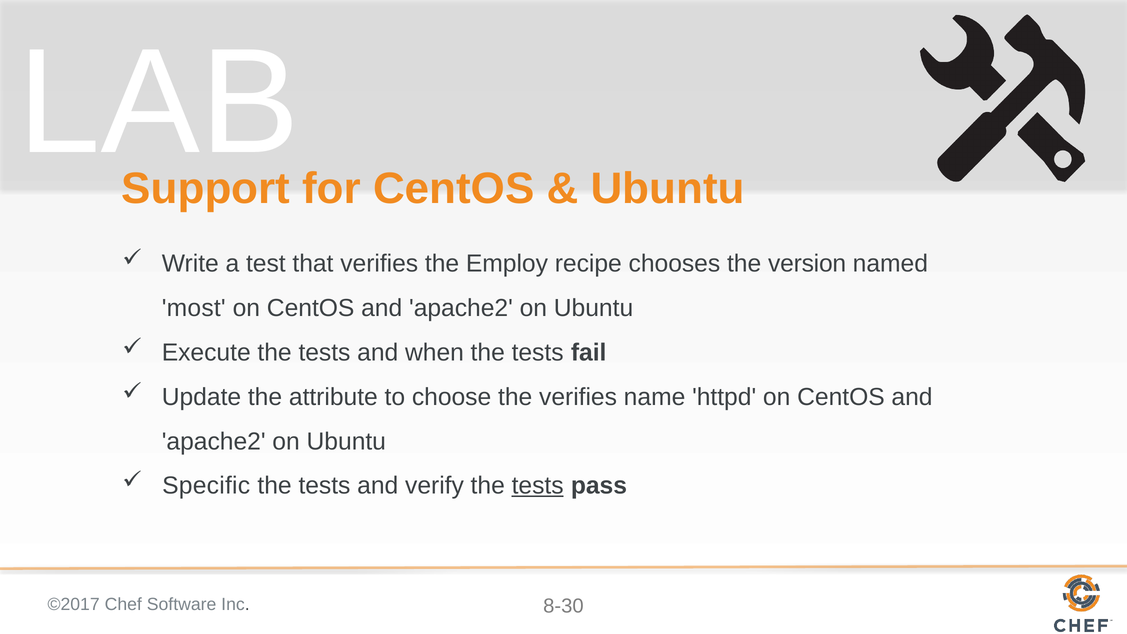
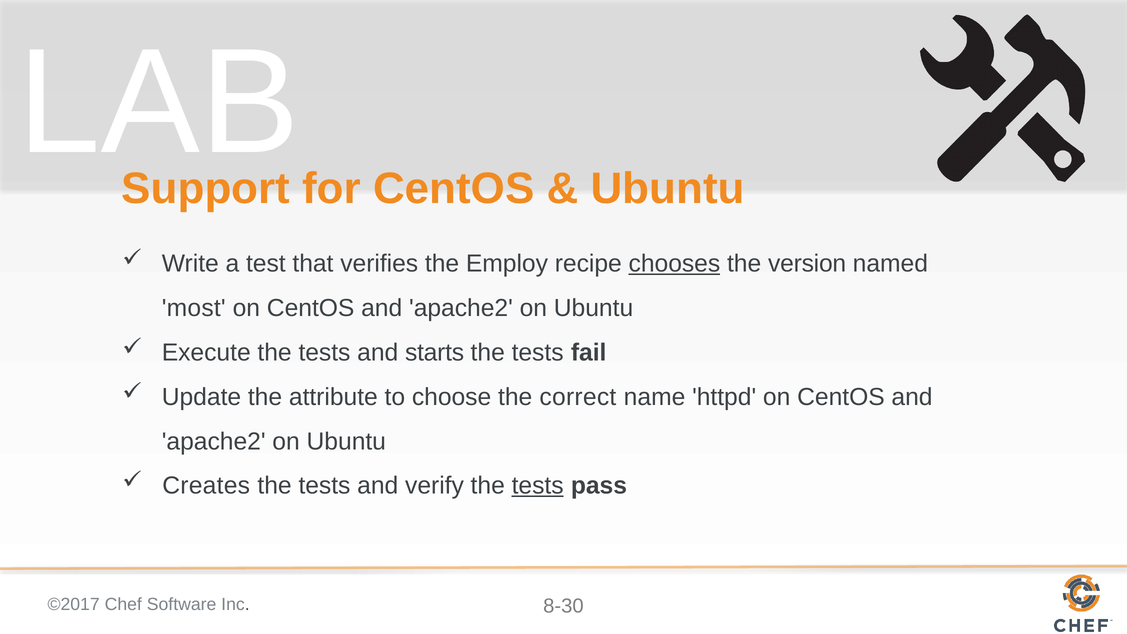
chooses underline: none -> present (674, 264)
when: when -> starts (435, 353)
the verifies: verifies -> correct (578, 397)
Specific: Specific -> Creates (206, 486)
